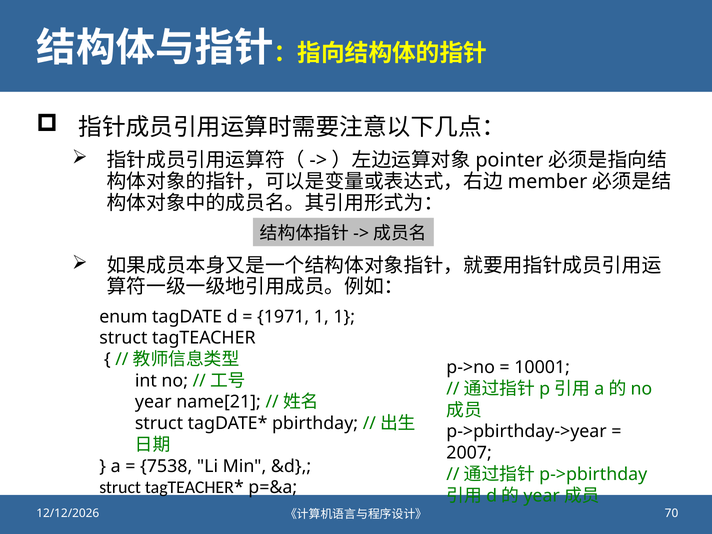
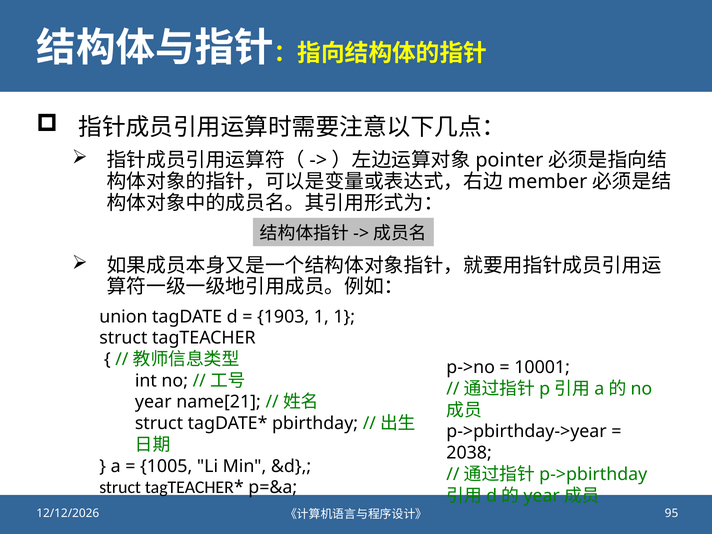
enum: enum -> union (123, 317)
1971: 1971 -> 1903 (283, 317)
2007: 2007 -> 2038 (469, 453)
7538: 7538 -> 1005 (166, 466)
70: 70 -> 95 (672, 514)
